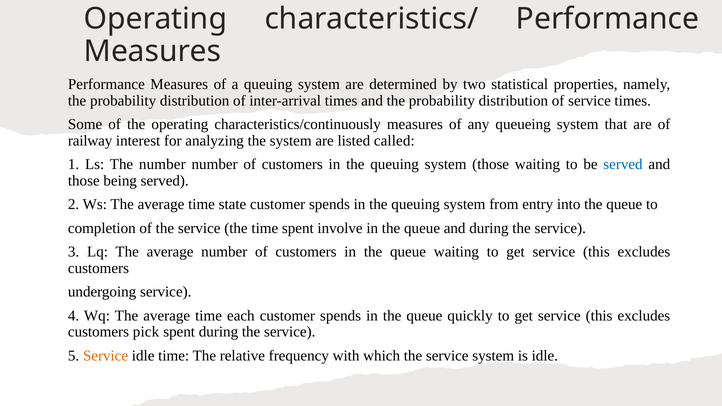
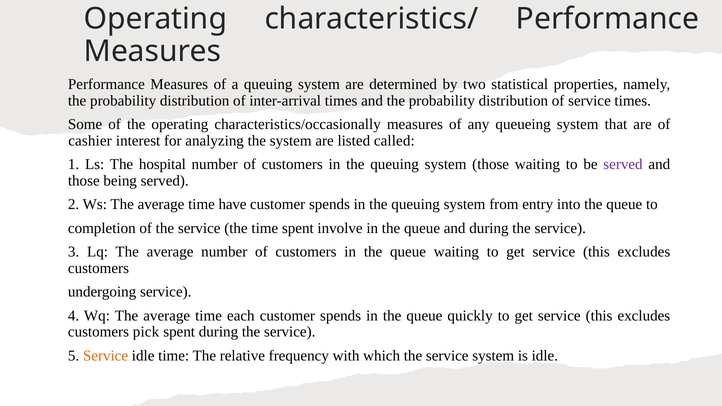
characteristics/continuously: characteristics/continuously -> characteristics/occasionally (298, 125)
railway: railway -> cashier (90, 141)
The number: number -> hospital (162, 165)
served colour: blue -> purple (623, 165)
state: state -> have (233, 205)
